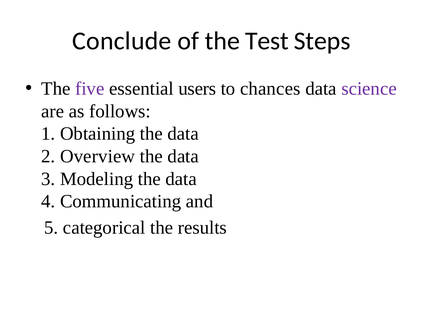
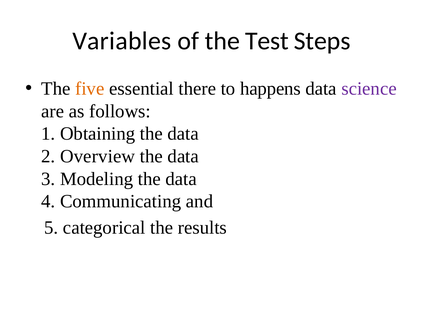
Conclude: Conclude -> Variables (122, 41)
five colour: purple -> orange (90, 89)
users: users -> there (197, 89)
chances: chances -> happens (270, 89)
